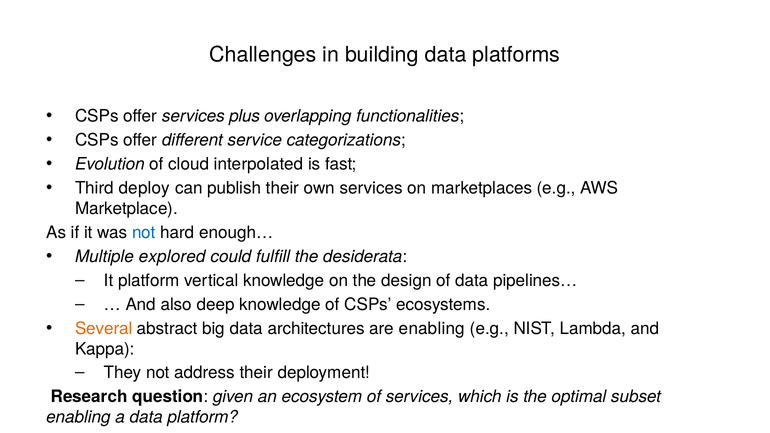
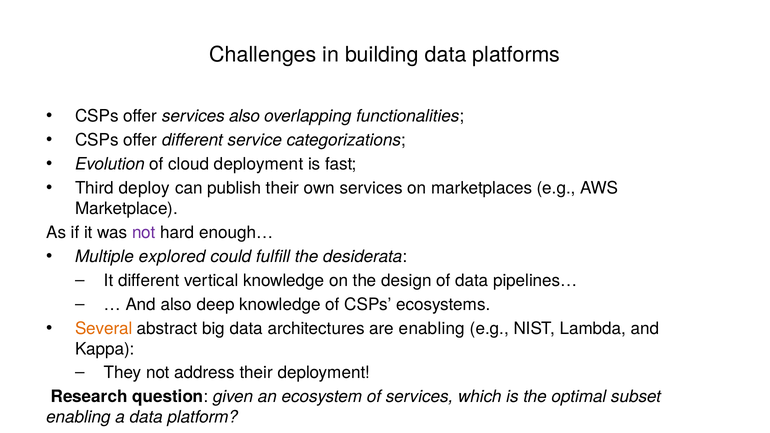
services plus: plus -> also (245, 116)
cloud interpolated: interpolated -> deployment (259, 164)
not colour: blue -> purple (144, 233)
It platform: platform -> different (149, 281)
